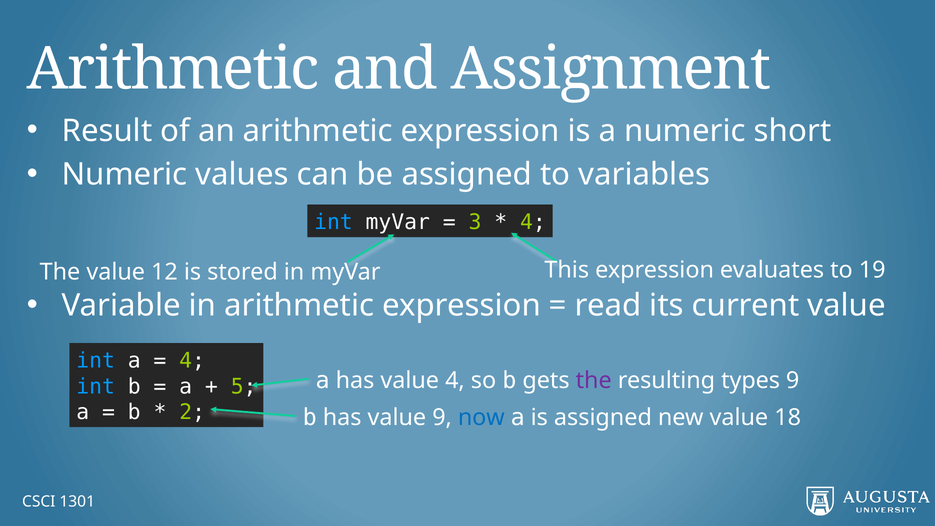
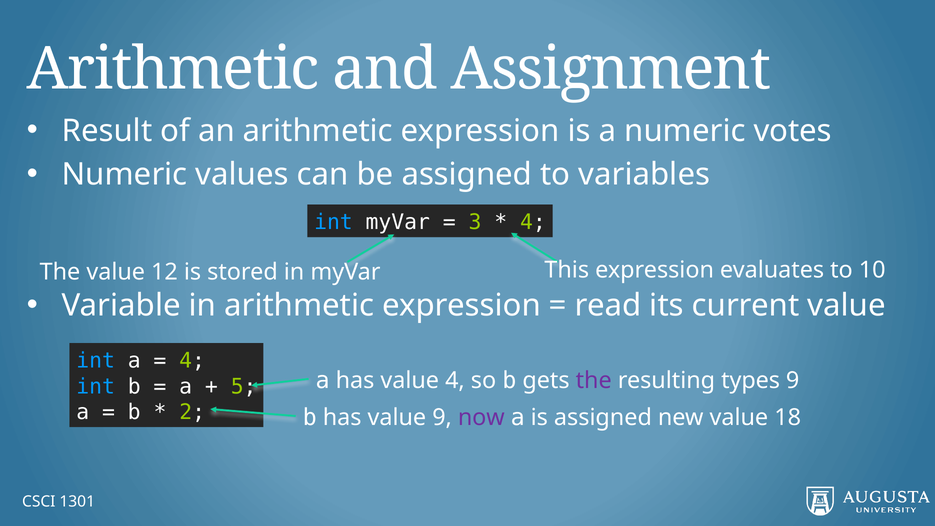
short: short -> votes (793, 131)
19: 19 -> 10 (872, 270)
now colour: blue -> purple (481, 418)
